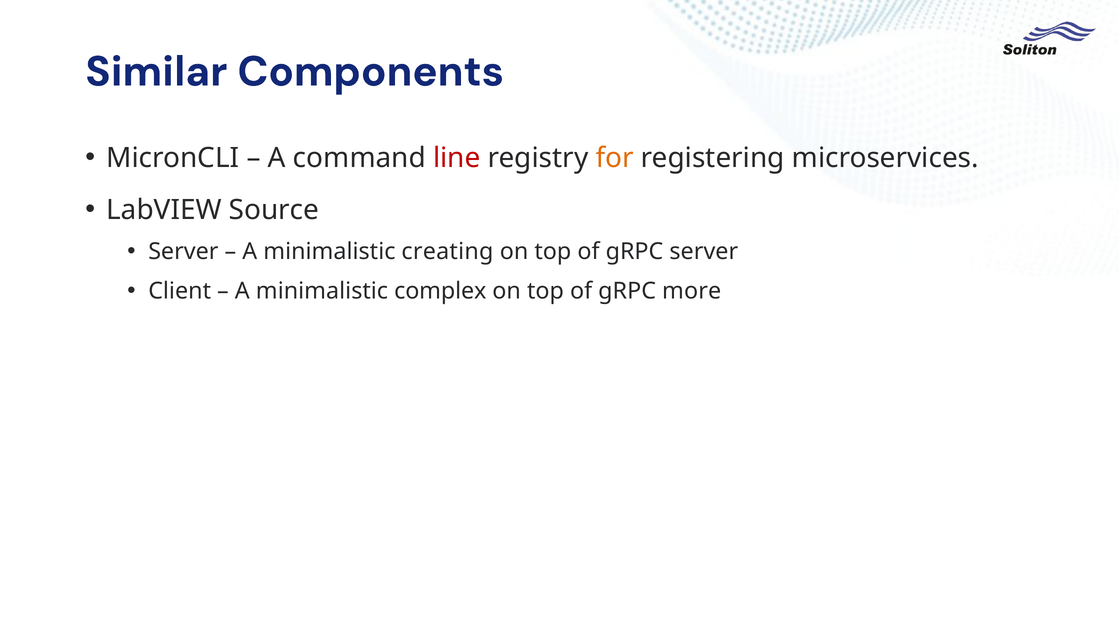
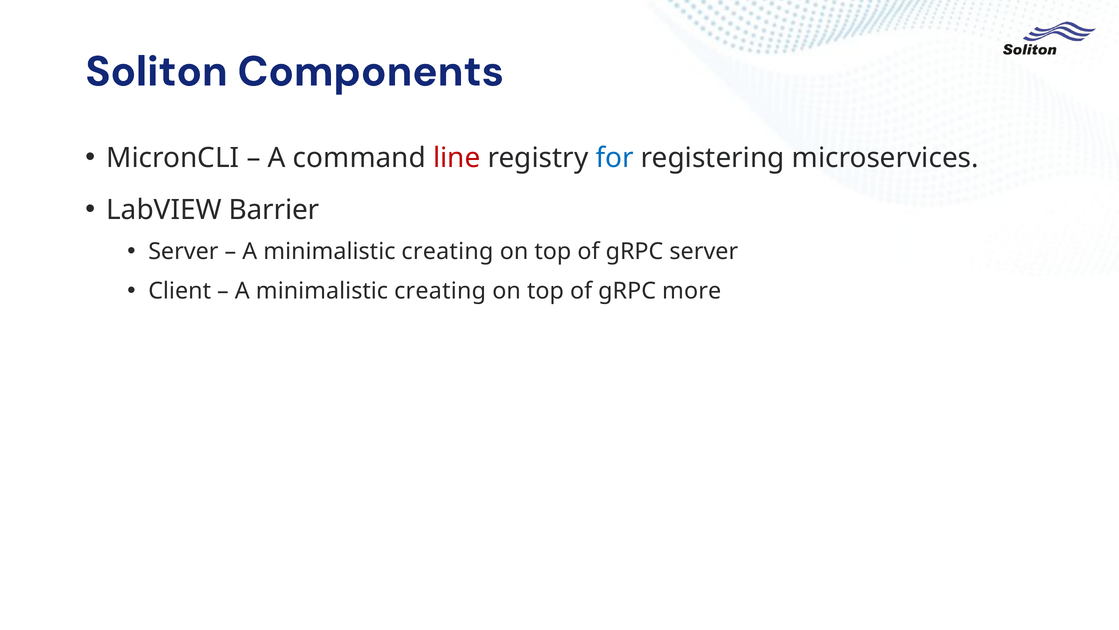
Similar: Similar -> Soliton (157, 72)
for colour: orange -> blue (615, 158)
Source: Source -> Barrier (274, 210)
complex: complex -> creating (440, 291)
